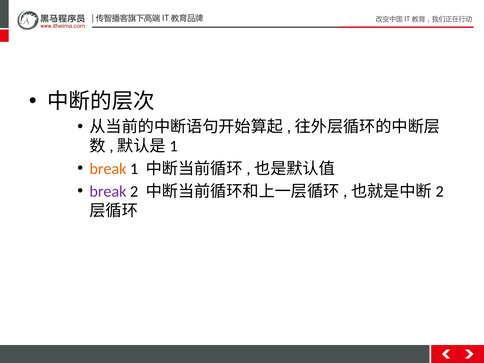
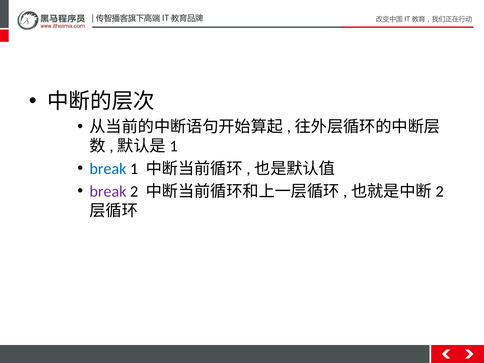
break colour: orange -> blue (108, 169)
